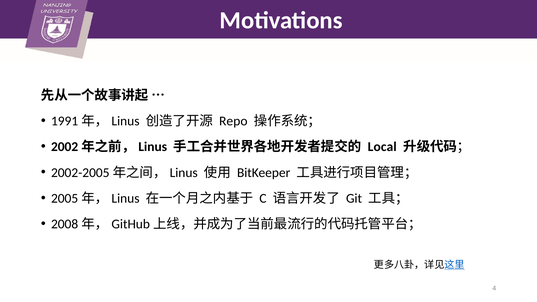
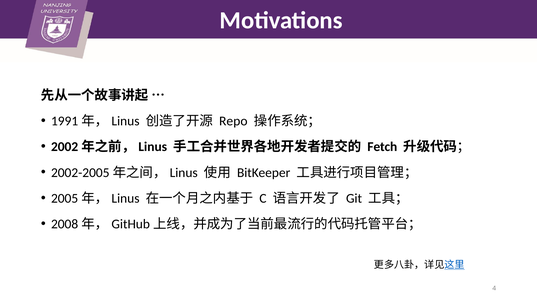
Local: Local -> Fetch (382, 147)
